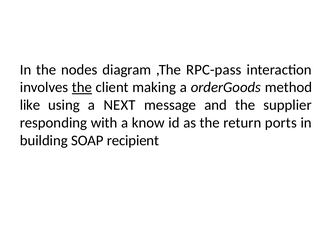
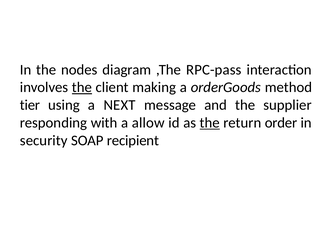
like: like -> tier (30, 105)
know: know -> allow (148, 123)
the underline: none -> present (210, 123)
ports: ports -> order (281, 123)
building: building -> security (44, 140)
